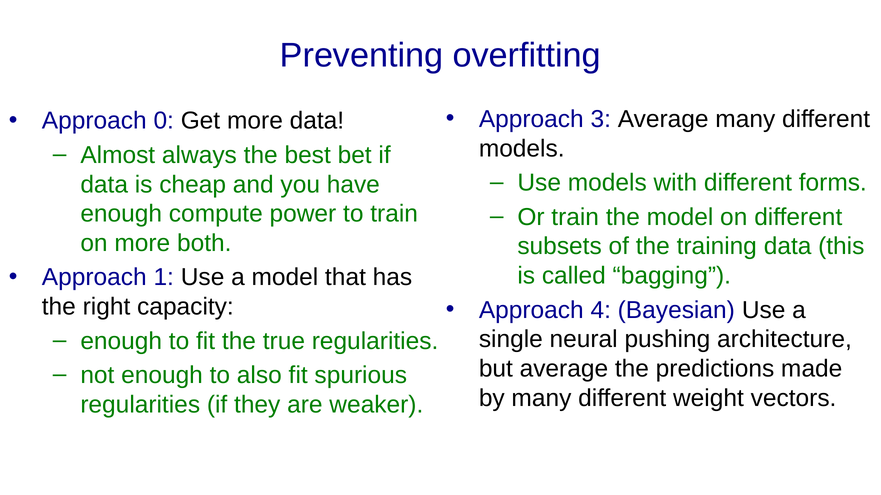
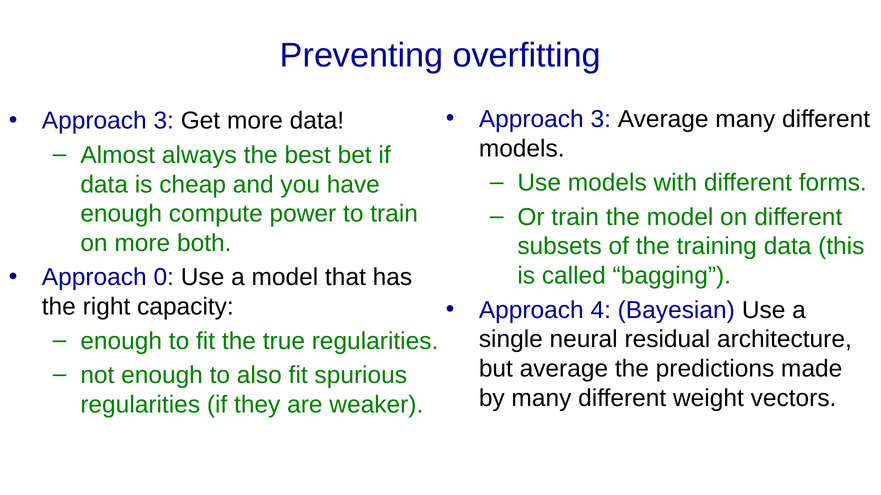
0: 0 -> 3 (164, 121)
1: 1 -> 0 (164, 278)
pushing: pushing -> residual (667, 340)
